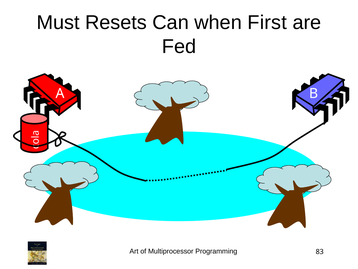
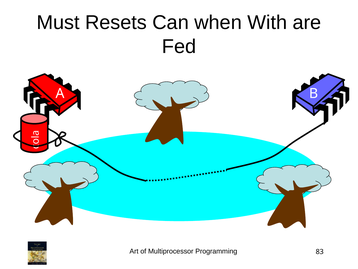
First: First -> With (267, 23)
